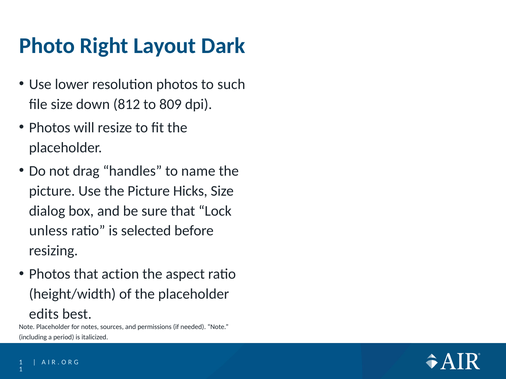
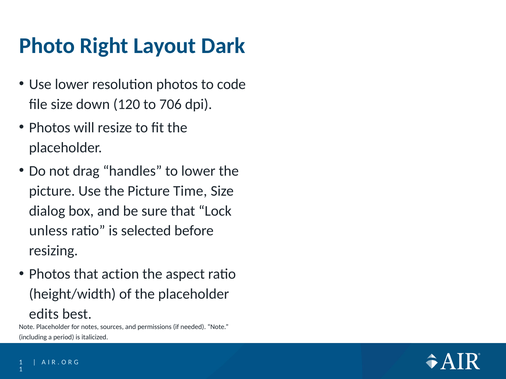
such: such -> code (231, 84)
812: 812 -> 120 (127, 104)
809: 809 -> 706 (170, 104)
to name: name -> lower (198, 171)
Hicks: Hicks -> Time (190, 191)
